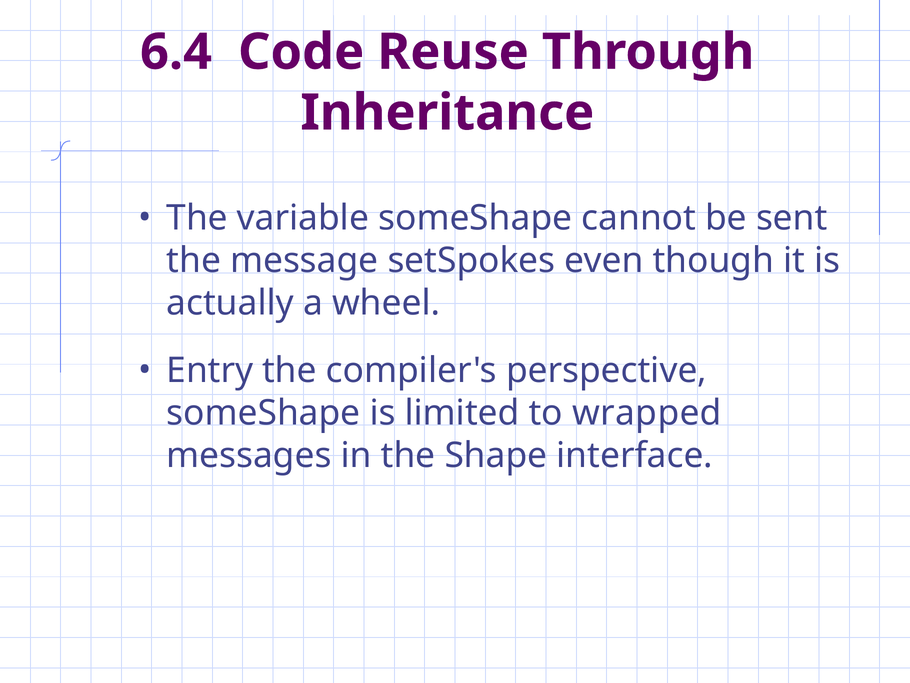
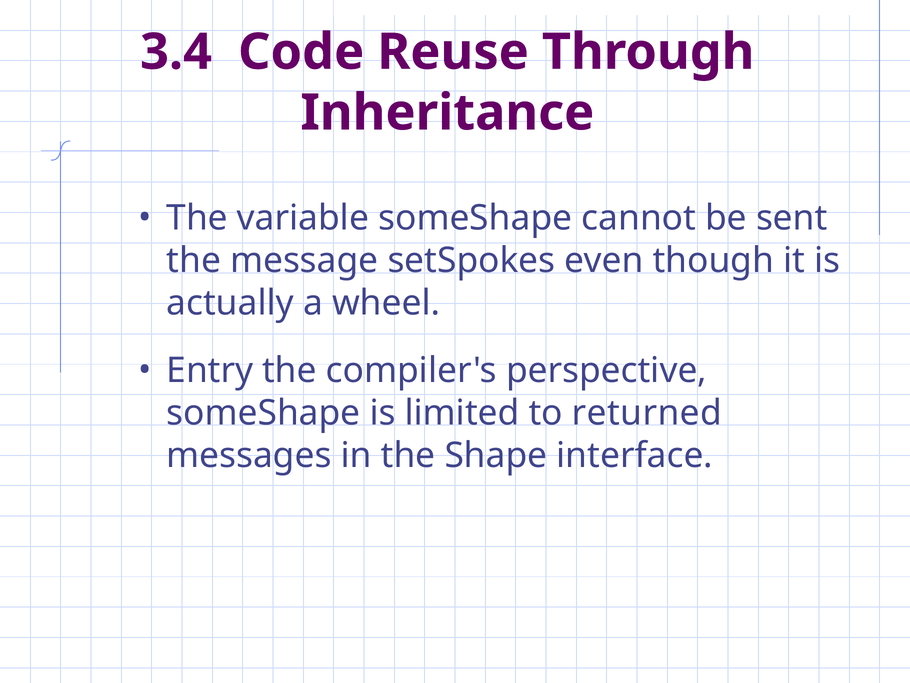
6.4: 6.4 -> 3.4 (176, 52)
wrapped: wrapped -> returned (647, 413)
